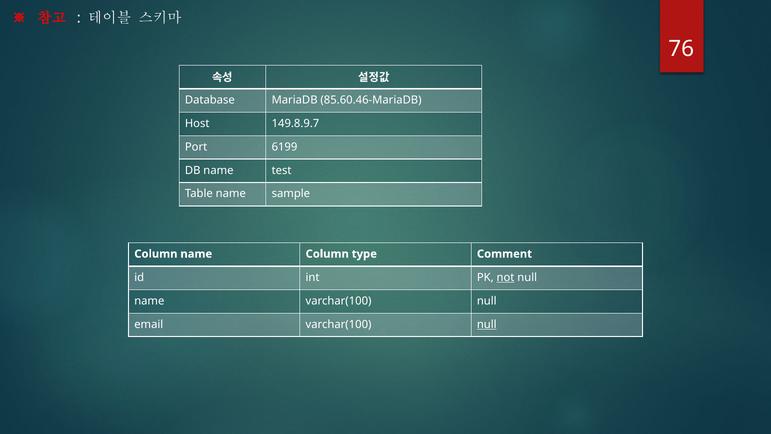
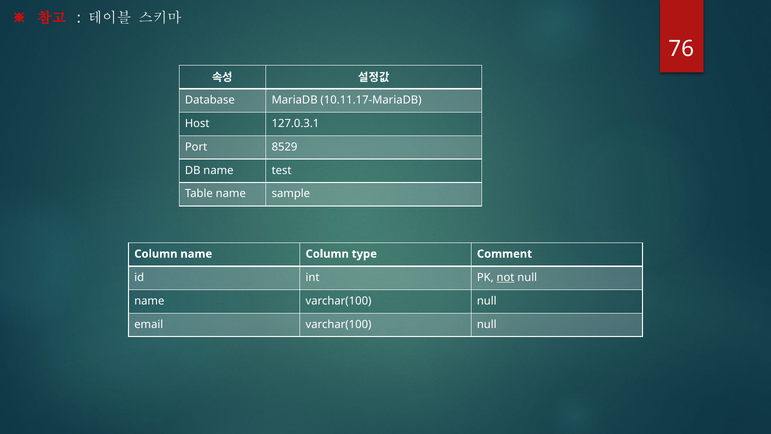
85.60.46-MariaDB: 85.60.46-MariaDB -> 10.11.17-MariaDB (371, 100)
149.8.9.7: 149.8.9.7 -> 127.0.3.1 (295, 123)
6199: 6199 -> 8529 (284, 147)
null underline: present -> none (487, 324)
